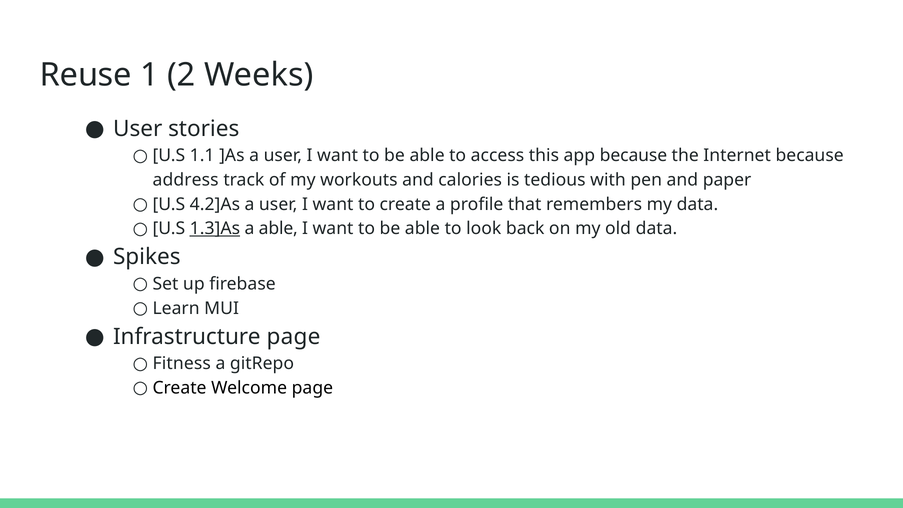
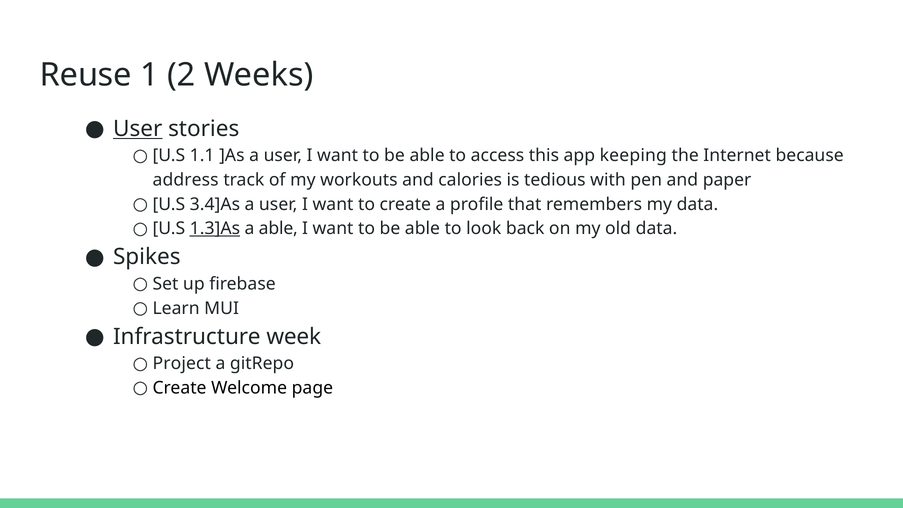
User underline: none -> present (138, 129)
app because: because -> keeping (633, 156)
4.2]As: 4.2]As -> 3.4]As (215, 204)
Infrastructure page: page -> week (294, 337)
Fitness: Fitness -> Project (182, 364)
